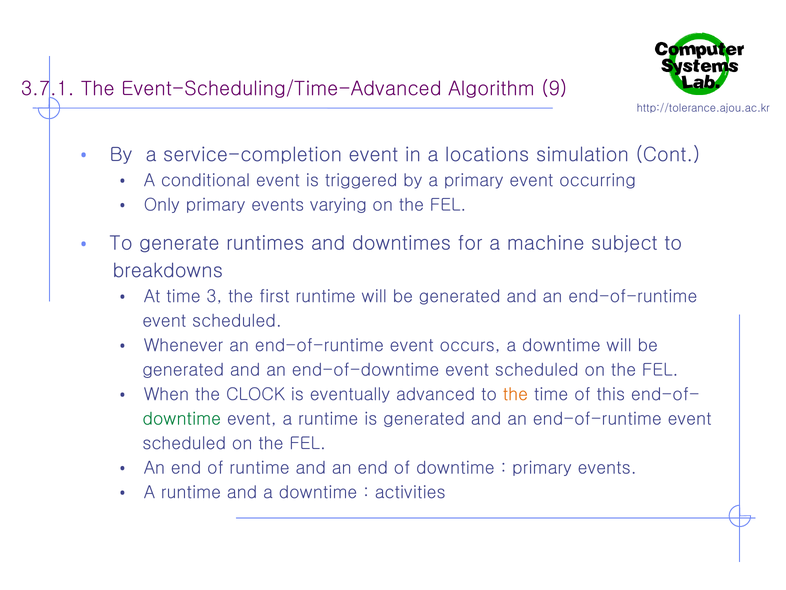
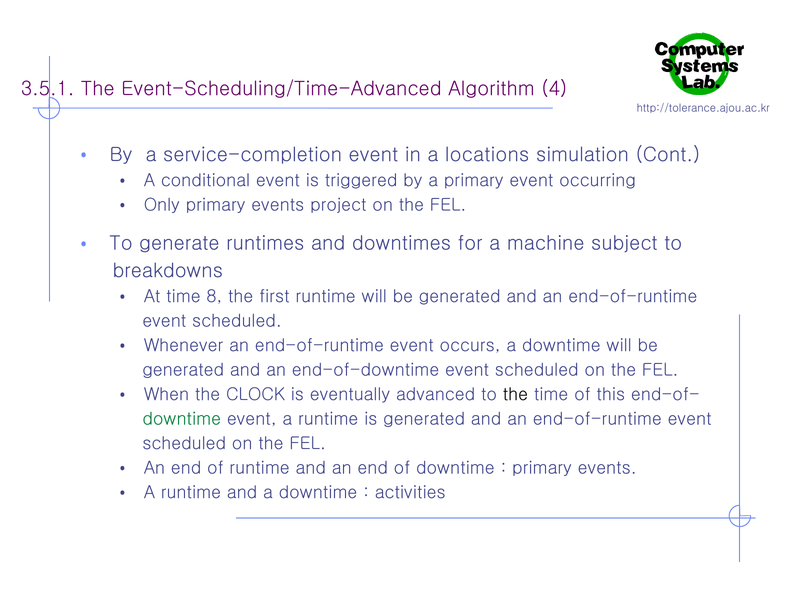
3.7.1: 3.7.1 -> 3.5.1 (48, 89)
9: 9 -> 4 (554, 89)
varying: varying -> project (338, 205)
3: 3 -> 8 (214, 296)
the colour: orange -> black (515, 394)
